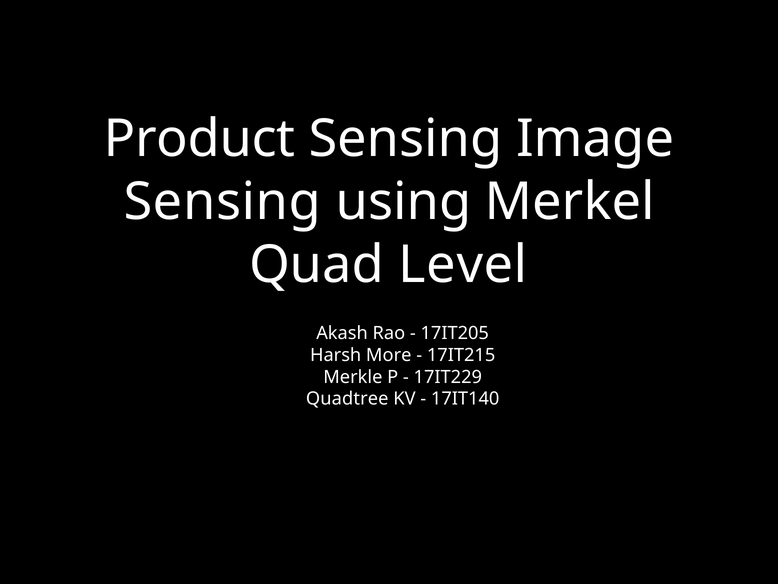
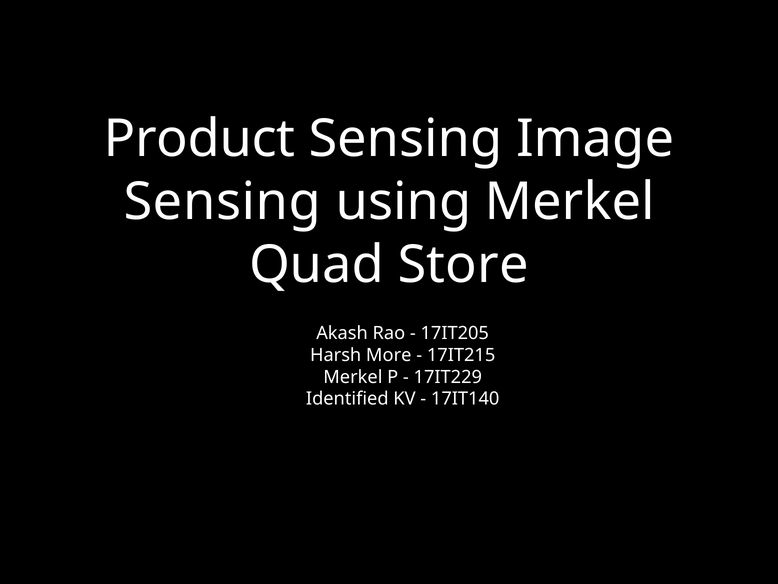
Level: Level -> Store (463, 265)
Merkle: Merkle -> Merkel (353, 377)
Quadtree: Quadtree -> Identified (347, 399)
